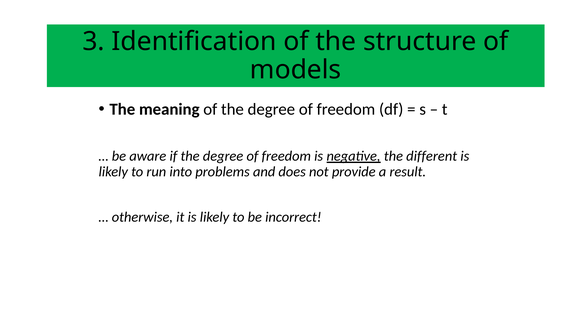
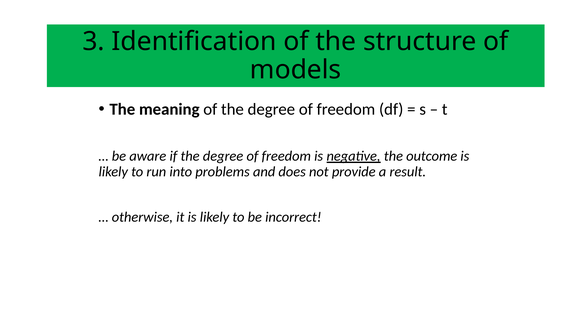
different: different -> outcome (432, 156)
